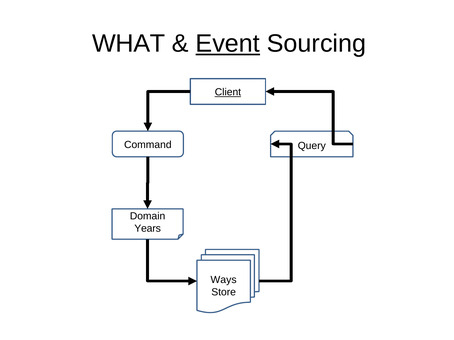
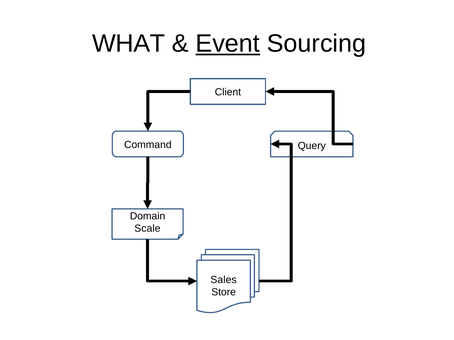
Client underline: present -> none (228, 92)
Years: Years -> Scale (147, 229)
Ways: Ways -> Sales (224, 280)
